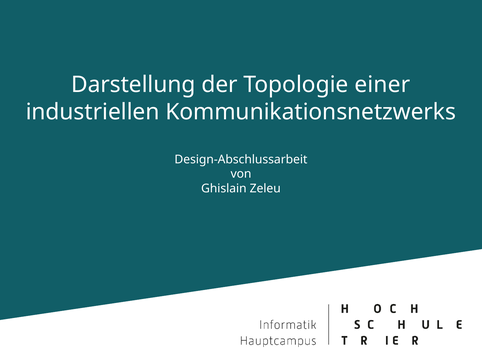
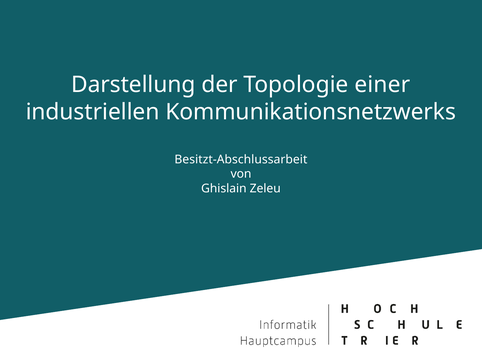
Design-Abschlussarbeit: Design-Abschlussarbeit -> Besitzt-Abschlussarbeit (241, 159)
